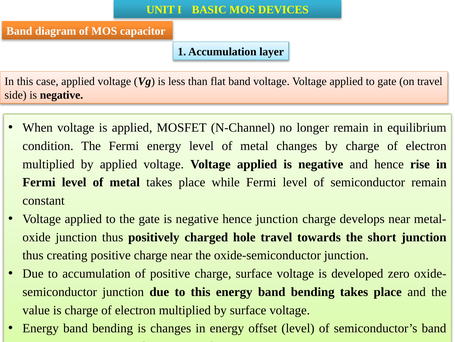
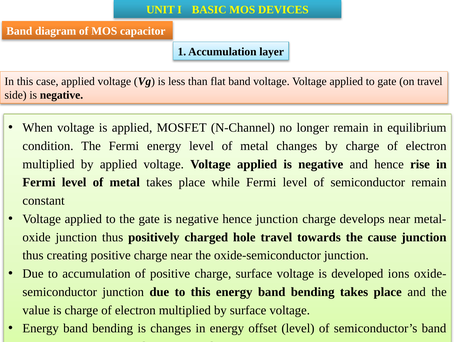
short: short -> cause (382, 237)
zero: zero -> ions (399, 273)
